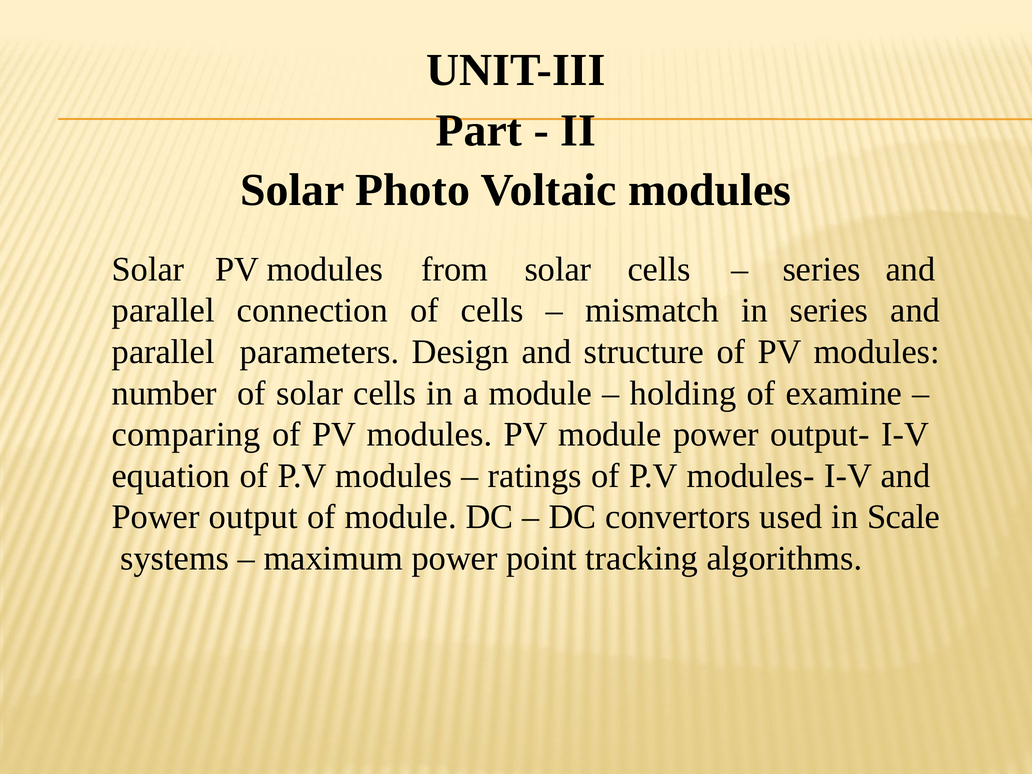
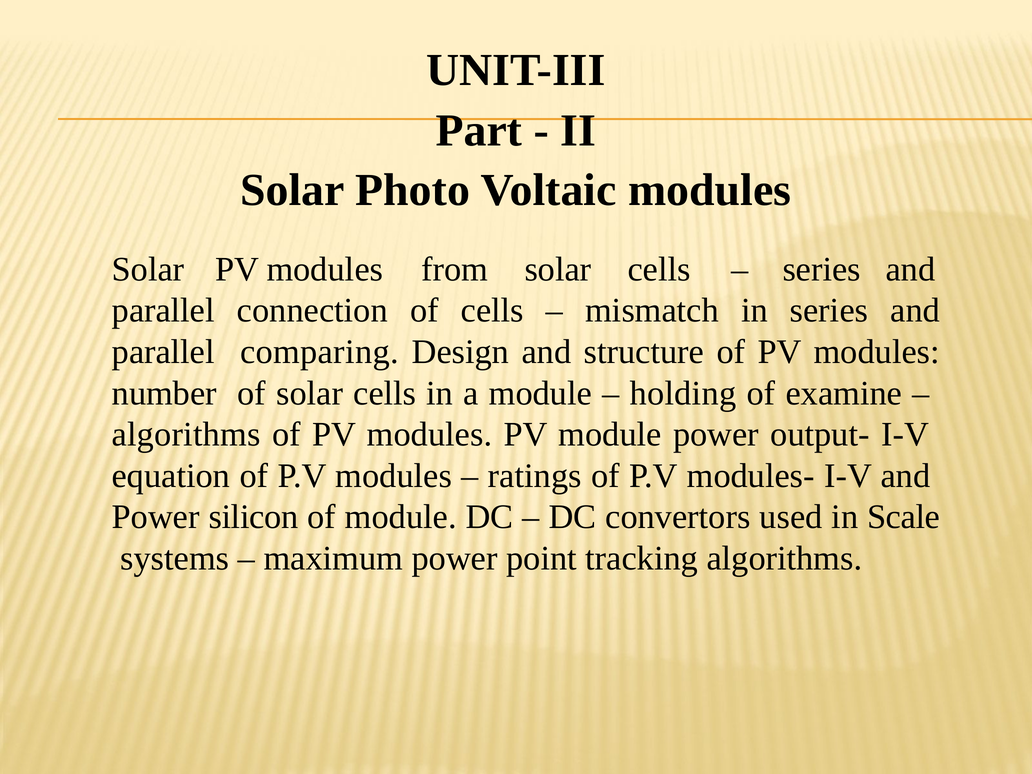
parameters: parameters -> comparing (319, 352)
comparing: comparing -> algorithms (186, 434)
output: output -> silicon (254, 517)
